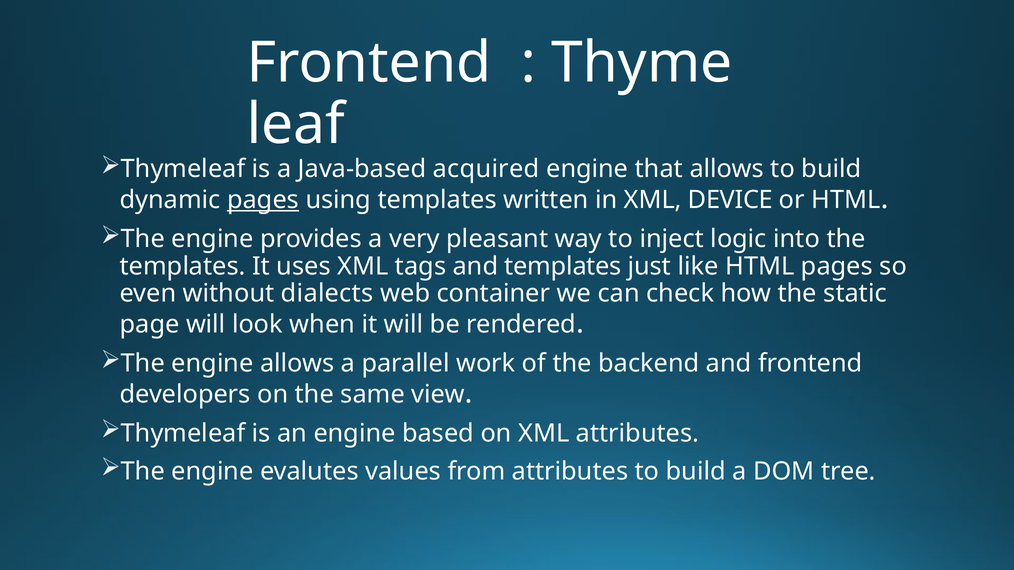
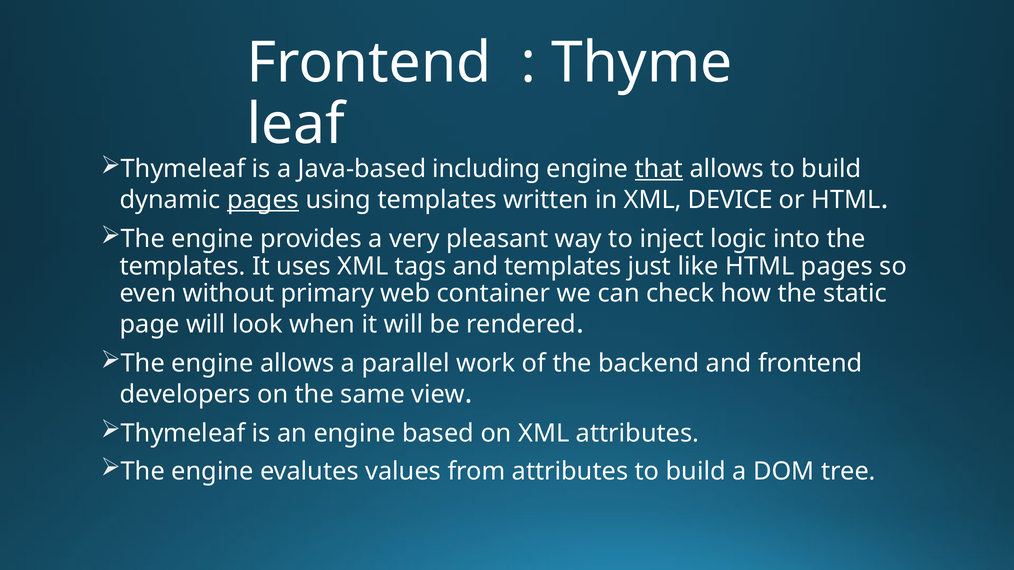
acquired: acquired -> including (486, 169)
that underline: none -> present (659, 169)
dialects: dialects -> primary (327, 294)
